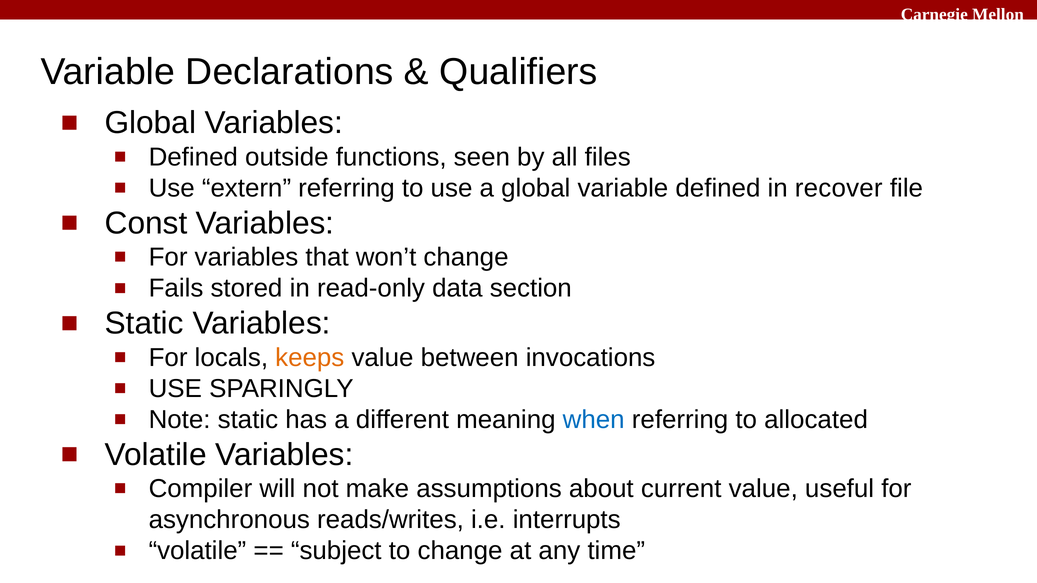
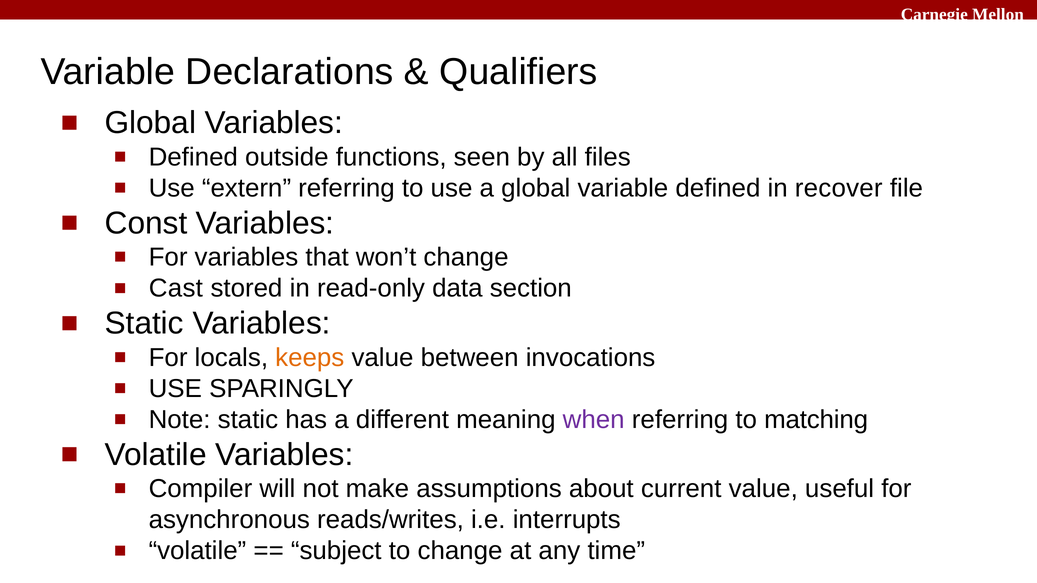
Fails: Fails -> Cast (176, 289)
when colour: blue -> purple (594, 420)
allocated: allocated -> matching (816, 420)
